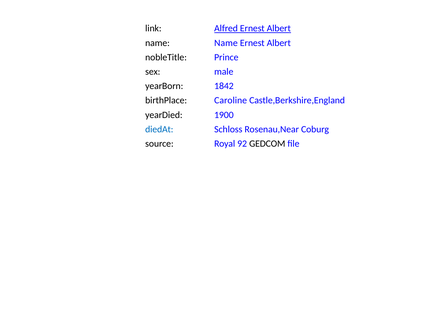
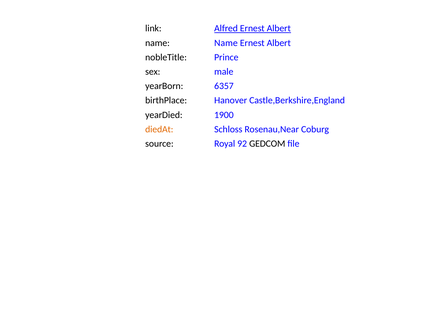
1842: 1842 -> 6357 (224, 86)
Caroline: Caroline -> Hanover (231, 100)
diedAt colour: blue -> orange (159, 129)
